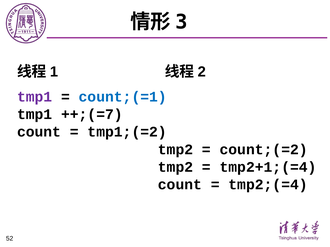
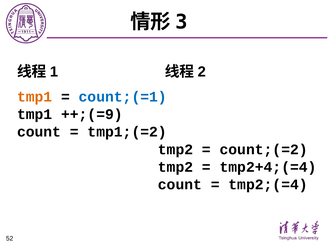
tmp1 colour: purple -> orange (35, 97)
++;(=7: ++;(=7 -> ++;(=9 (92, 115)
tmp2+1;(=4: tmp2+1;(=4 -> tmp2+4;(=4 (268, 167)
